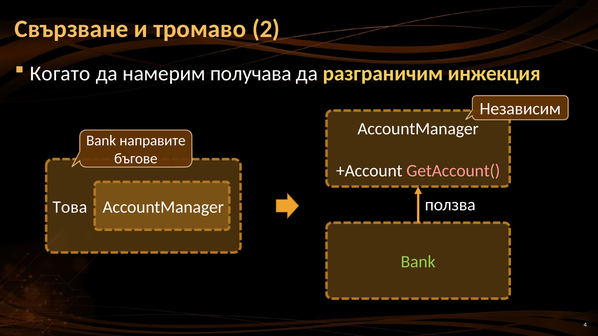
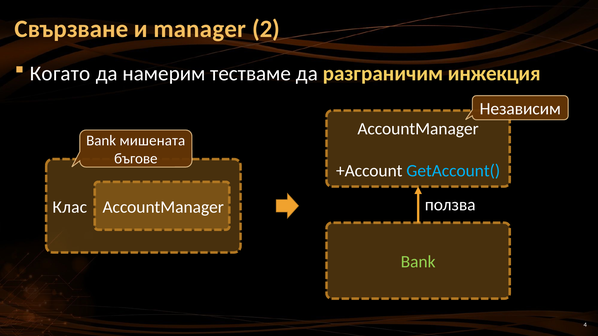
тромаво: тромаво -> manager (200, 29)
получава: получава -> тестваме (251, 74)
направите: направите -> мишената (152, 141)
GetAccount( colour: pink -> light blue (453, 171)
Това: Това -> Клас (70, 207)
